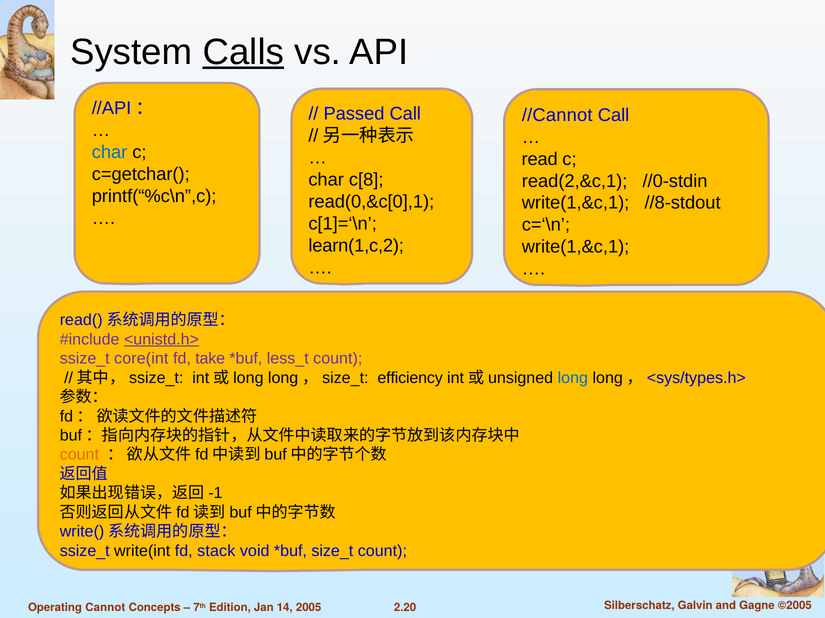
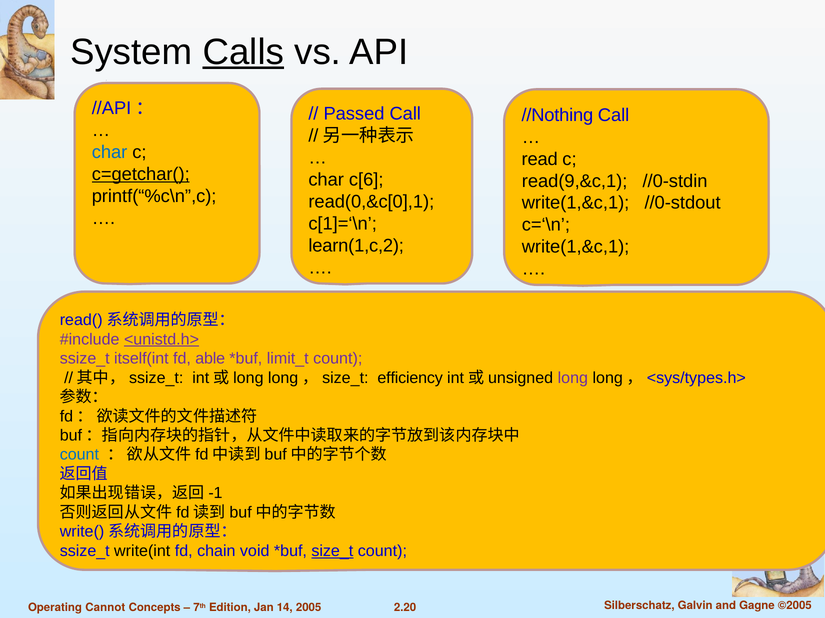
//Cannot: //Cannot -> //Nothing (557, 115)
c=getchar( underline: none -> present (141, 174)
c[8: c[8 -> c[6 (366, 180)
read(2,&c,1: read(2,&c,1 -> read(9,&c,1 (575, 181)
//8-stdout: //8-stdout -> //0-stdout (683, 203)
core(int: core(int -> itself(int (141, 359)
take: take -> able (210, 359)
less_t: less_t -> limit_t (288, 359)
long colour: blue -> purple (573, 378)
count colour: orange -> blue (79, 455)
stack: stack -> chain (216, 552)
size_t underline: none -> present (332, 552)
